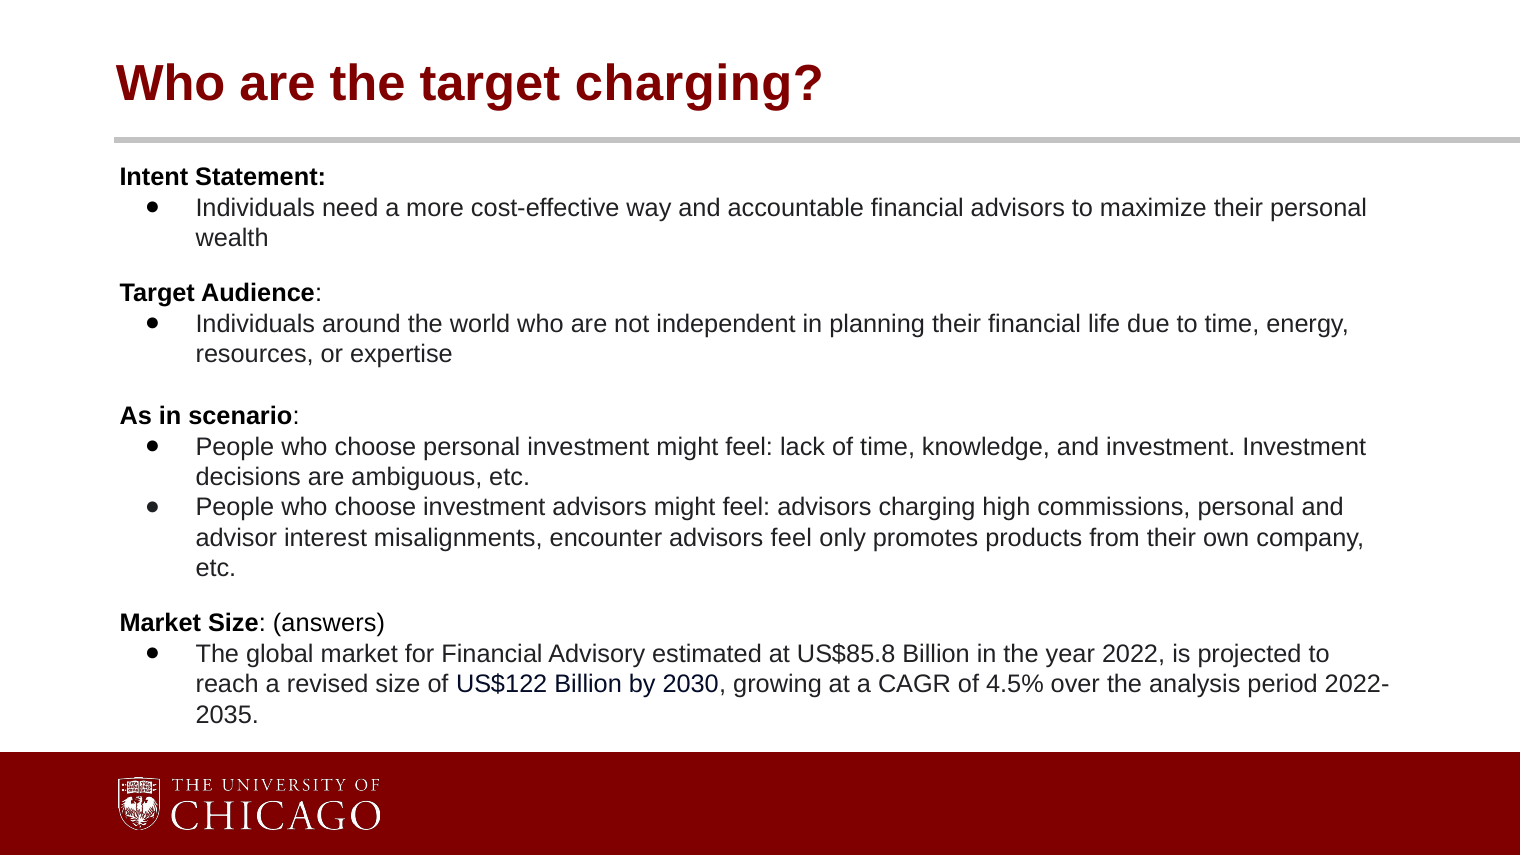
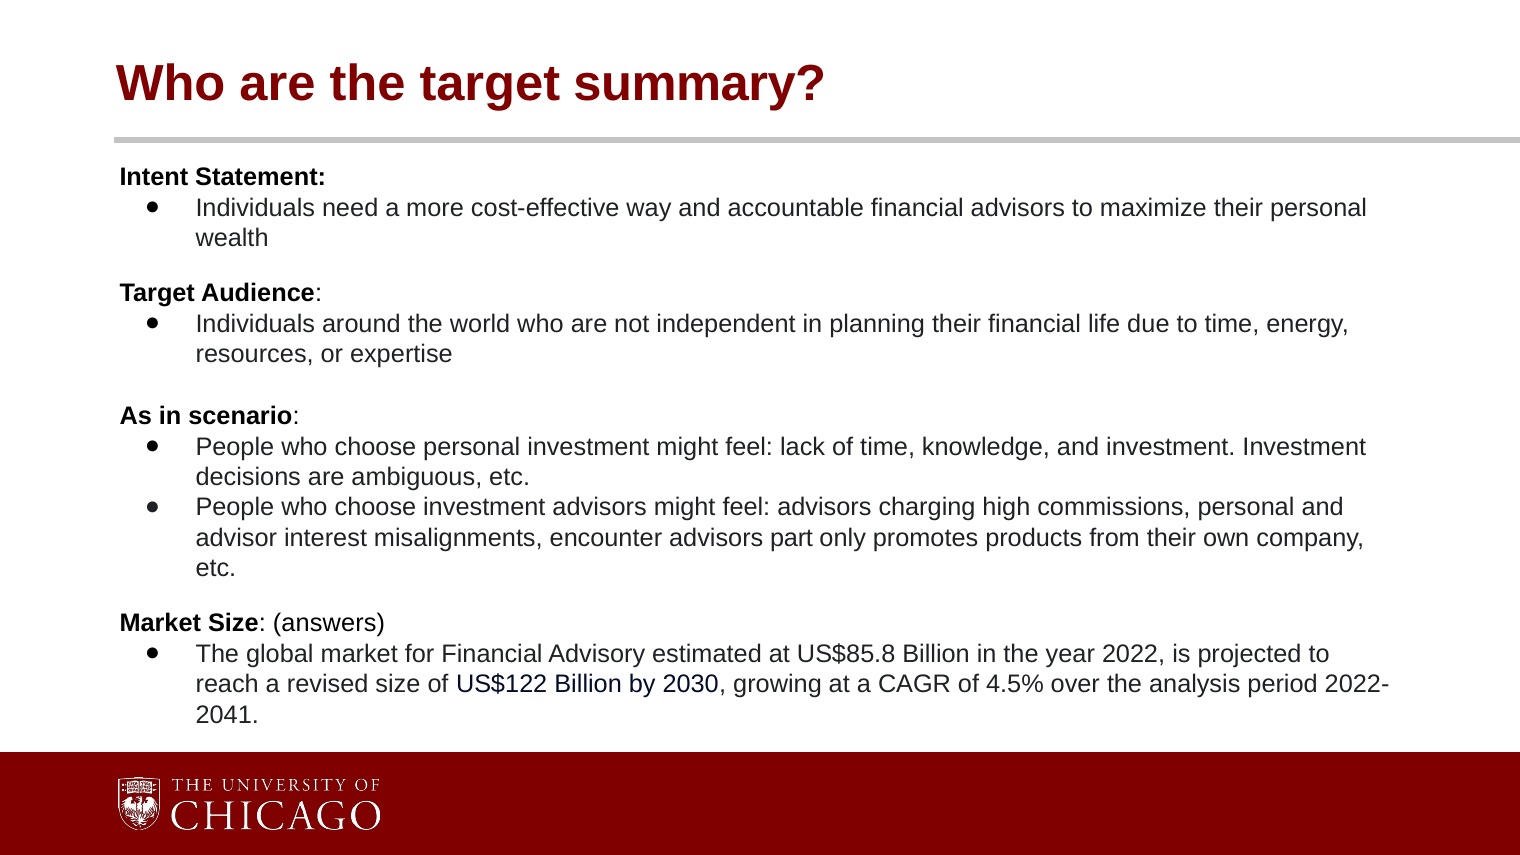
target charging: charging -> summary (700, 84)
advisors feel: feel -> part (792, 538)
2035: 2035 -> 2041 (227, 715)
